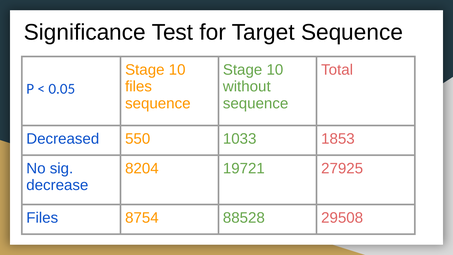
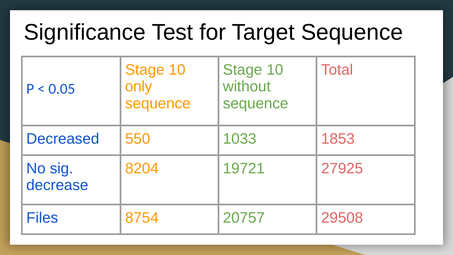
files: files -> only (139, 87)
88528: 88528 -> 20757 (244, 218)
